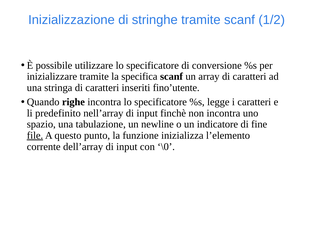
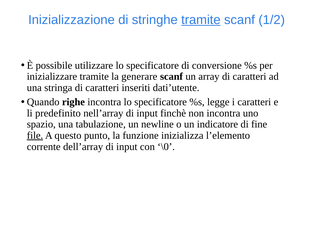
tramite underline: none -> present (201, 20)
specifica: specifica -> generare (139, 77)
fino’utente: fino’utente -> dati’utente (176, 88)
